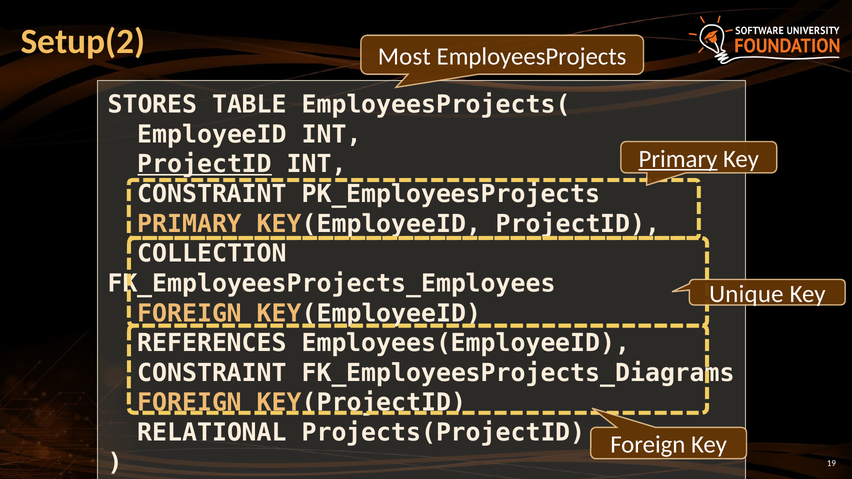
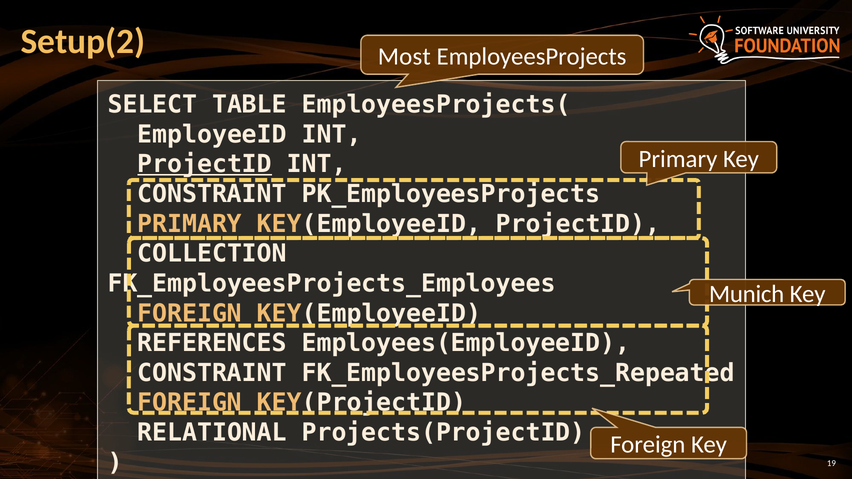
STORES: STORES -> SELECT (152, 105)
Primary underline: present -> none (678, 159)
Unique: Unique -> Munich (747, 294)
FK_EmployeesProjects_Diagrams: FK_EmployeesProjects_Diagrams -> FK_EmployeesProjects_Repeated (518, 373)
